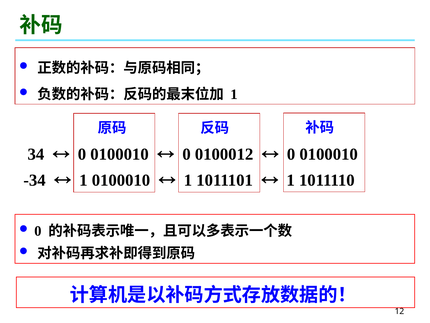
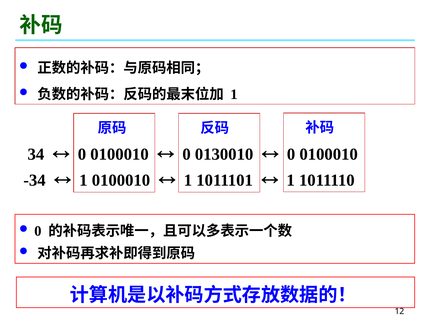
0100012: 0100012 -> 0130010 (224, 154)
